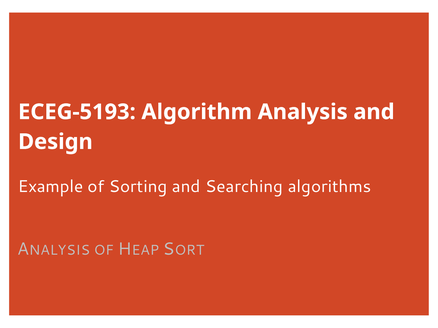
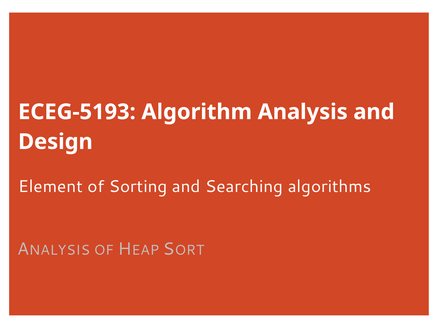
Example: Example -> Element (50, 187)
